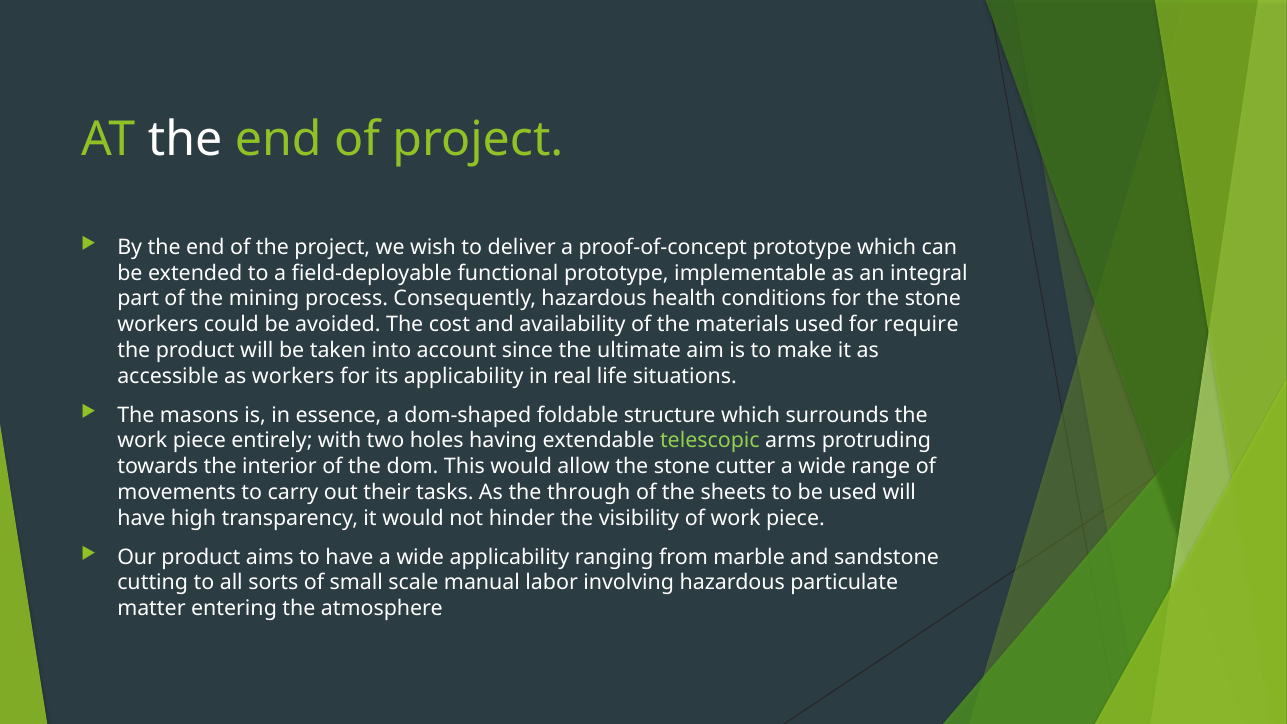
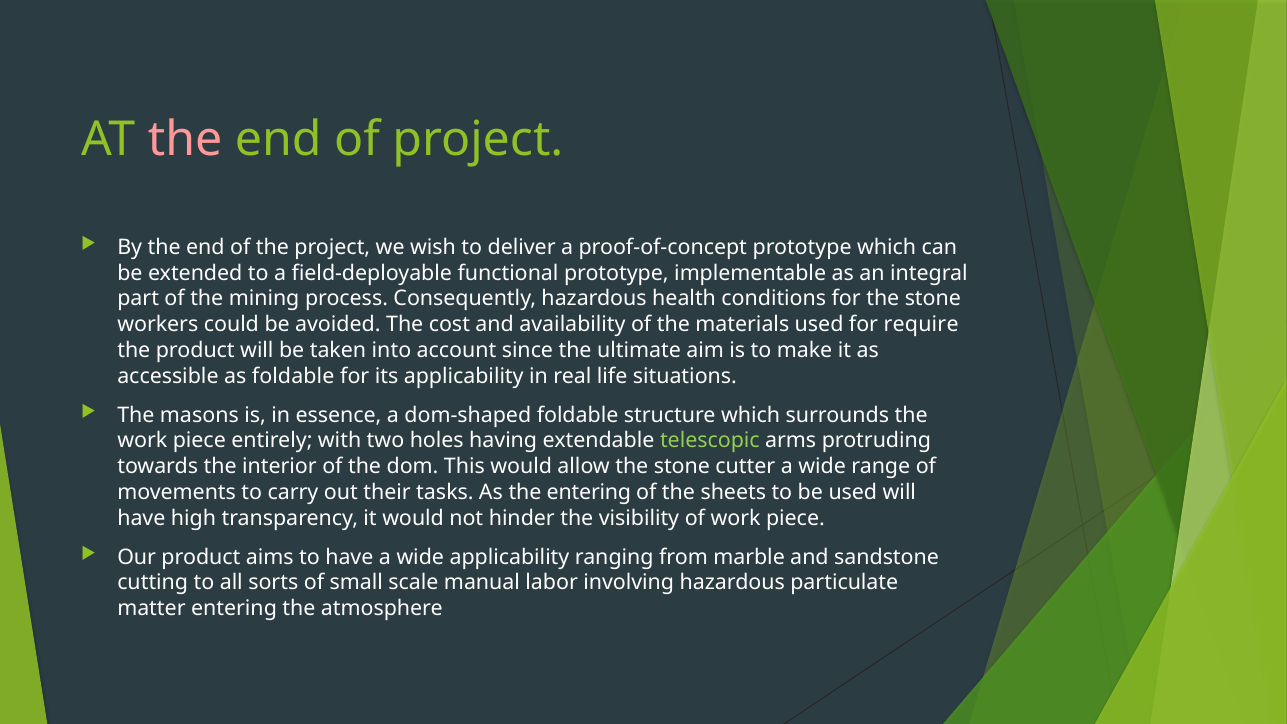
the colour: white -> pink (185, 140)
as workers: workers -> foldable (293, 376)
the through: through -> entering (589, 492)
